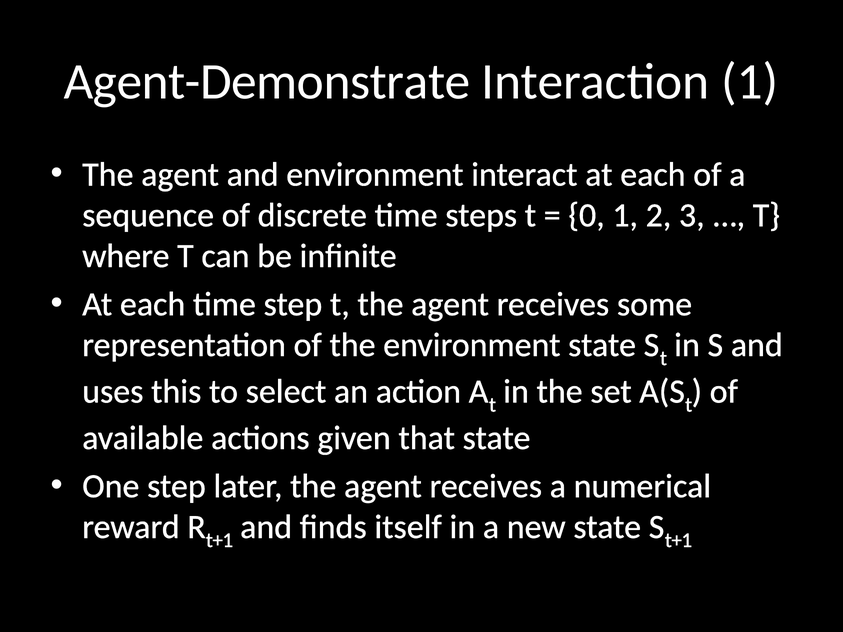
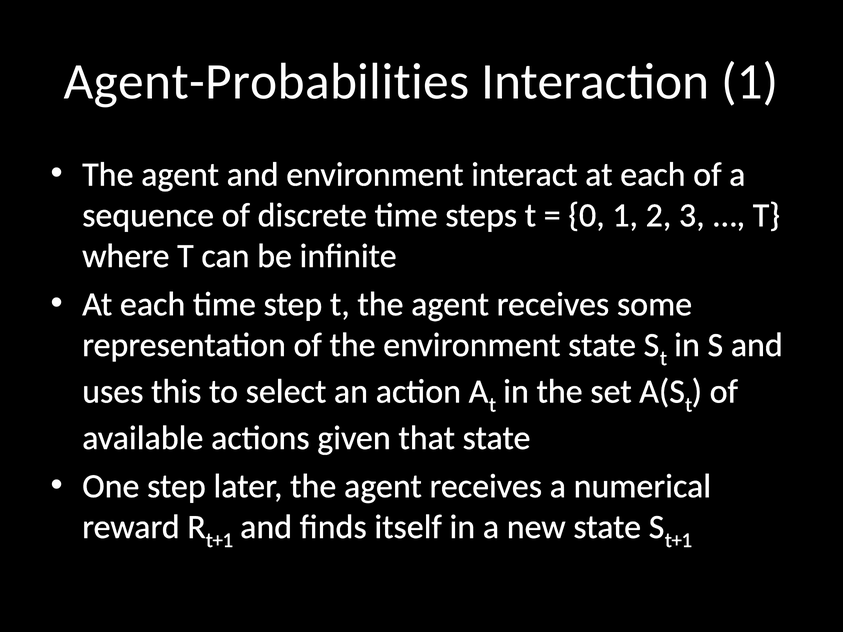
Agent-Demonstrate: Agent-Demonstrate -> Agent-Probabilities (267, 82)
